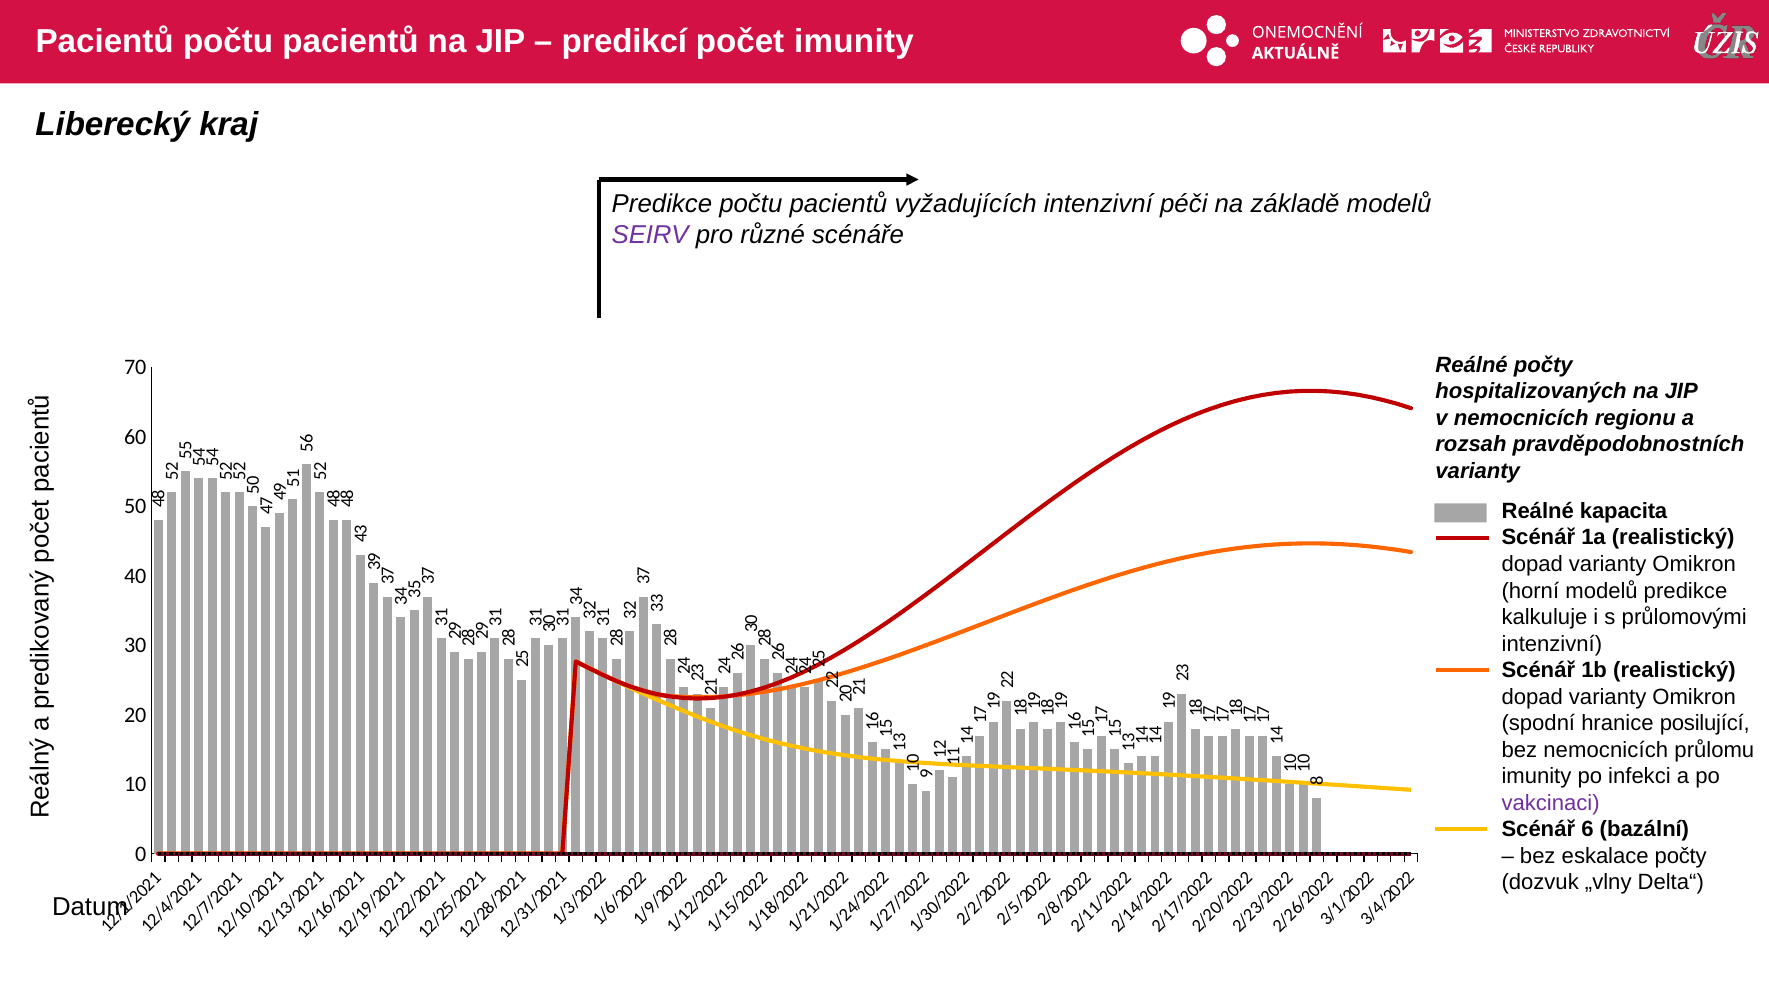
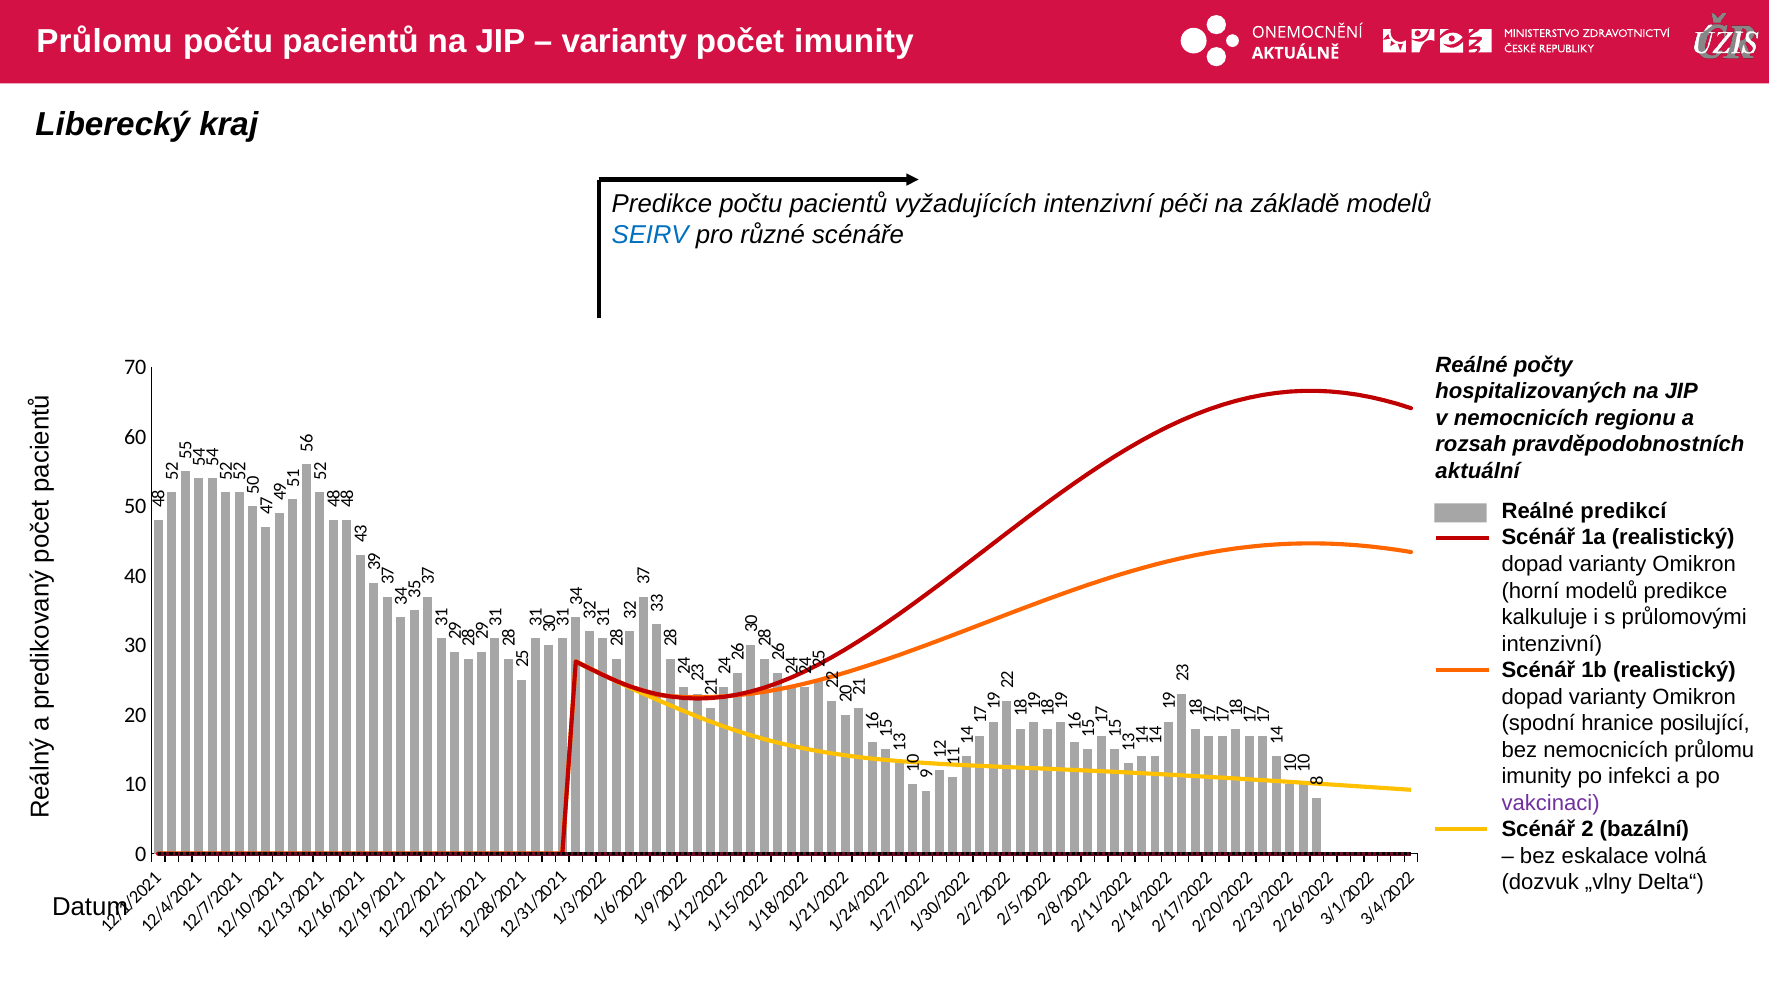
Pacientů: Pacientů -> Průlomu (105, 42)
predikcí: predikcí -> varianty (624, 42)
SEIRV colour: purple -> blue (650, 235)
varianty: varianty -> aktuální (1478, 471)
kapacita: kapacita -> predikcí (1623, 511)
Scénář 6: 6 -> 2 (1587, 830)
eskalace počty: počty -> volná (1681, 856)
